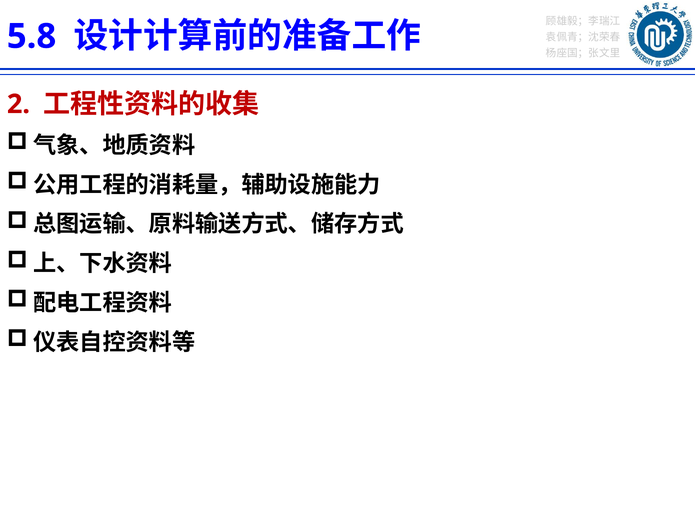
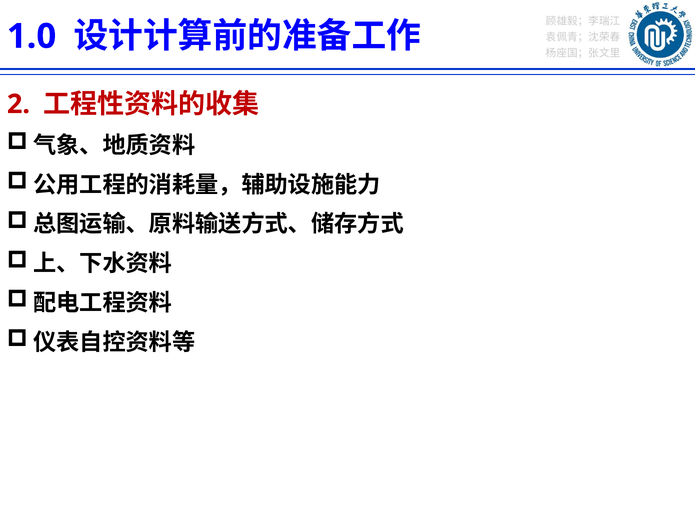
5.8: 5.8 -> 1.0 (32, 36)
